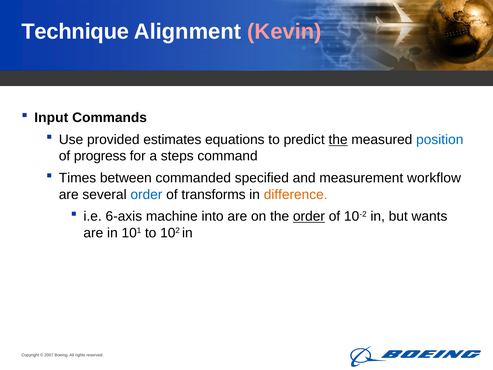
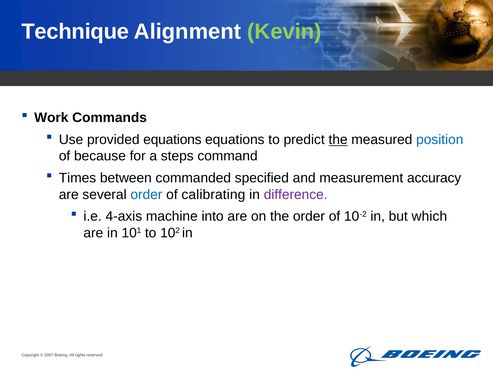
Kevin colour: pink -> light green (284, 31)
Input: Input -> Work (51, 118)
provided estimates: estimates -> equations (172, 140)
progress: progress -> because (100, 156)
workflow: workflow -> accuracy (434, 178)
transforms: transforms -> calibrating (213, 194)
difference colour: orange -> purple (296, 194)
6-axis: 6-axis -> 4-axis (124, 216)
order underline: present -> none (309, 216)
wants: wants -> which (429, 216)
